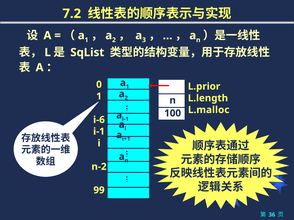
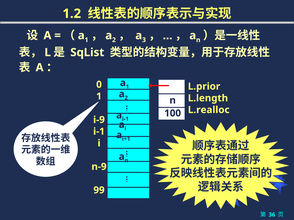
7.2: 7.2 -> 1.2 (72, 14)
L.malloc: L.malloc -> L.realloc (209, 110)
i-6: i-6 -> i-9 (99, 120)
n-2: n-2 -> n-9 (99, 167)
